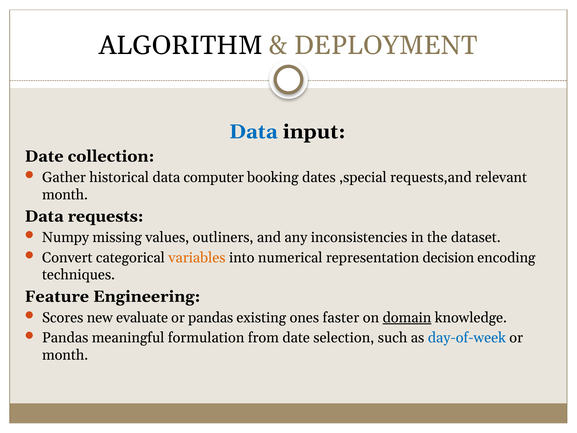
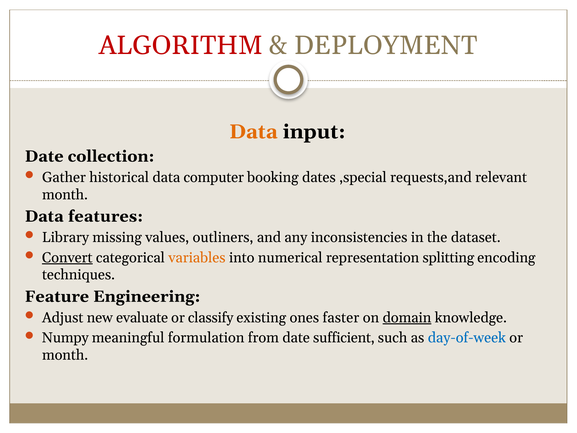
ALGORITHM colour: black -> red (181, 45)
Data colour: blue -> orange (253, 132)
requests: requests -> features (106, 216)
Numpy: Numpy -> Library (65, 237)
Convert underline: none -> present (67, 257)
decision: decision -> splitting (448, 257)
Scores: Scores -> Adjust (63, 317)
or pandas: pandas -> classify (211, 317)
Pandas: Pandas -> Numpy (65, 338)
selection: selection -> sufficient (344, 338)
